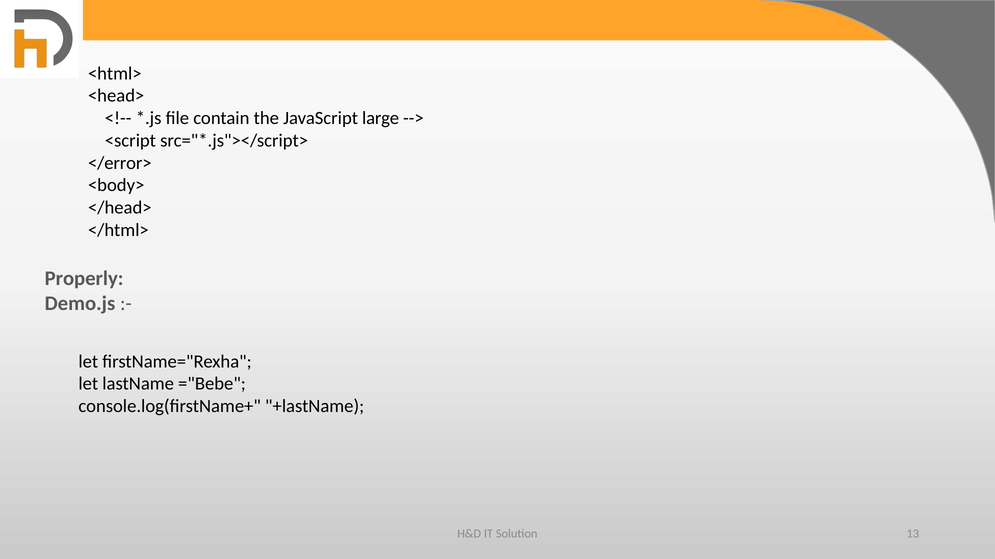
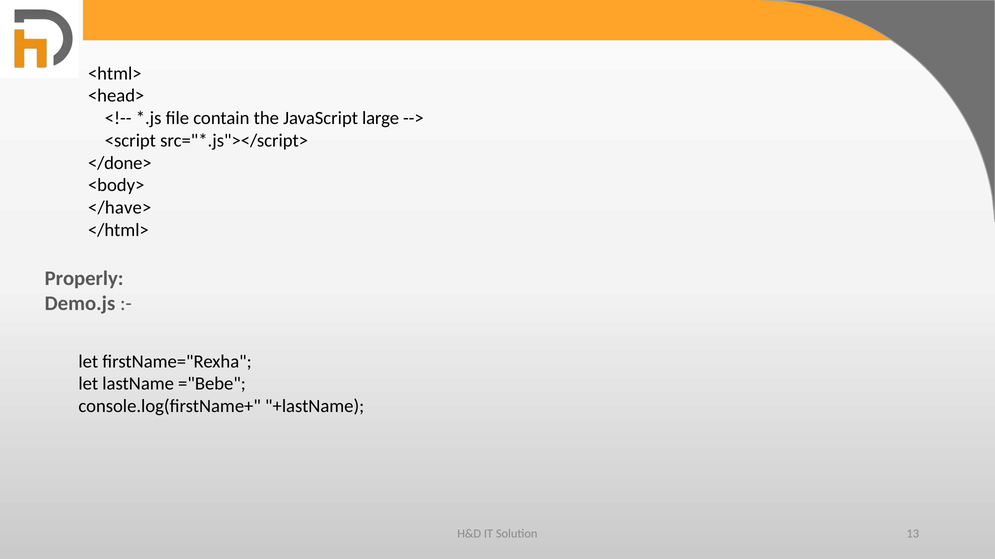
</error>: </error> -> </done> (120, 163)
</head>: </head> -> </have> (120, 208)
